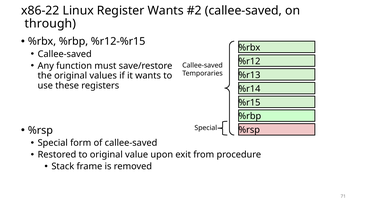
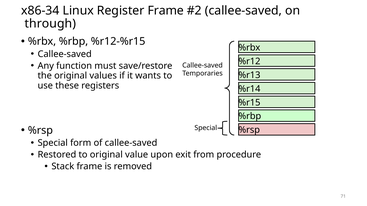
x86-22: x86-22 -> x86-34 (40, 11)
Register Wants: Wants -> Frame (166, 11)
